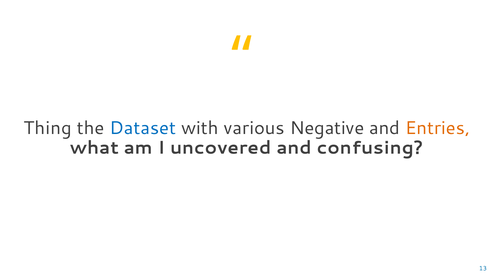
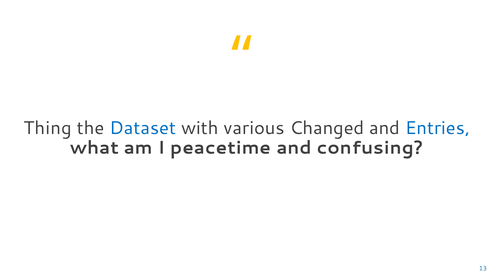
Negative: Negative -> Changed (327, 128)
Entries colour: orange -> blue (438, 128)
uncovered: uncovered -> peacetime (221, 148)
